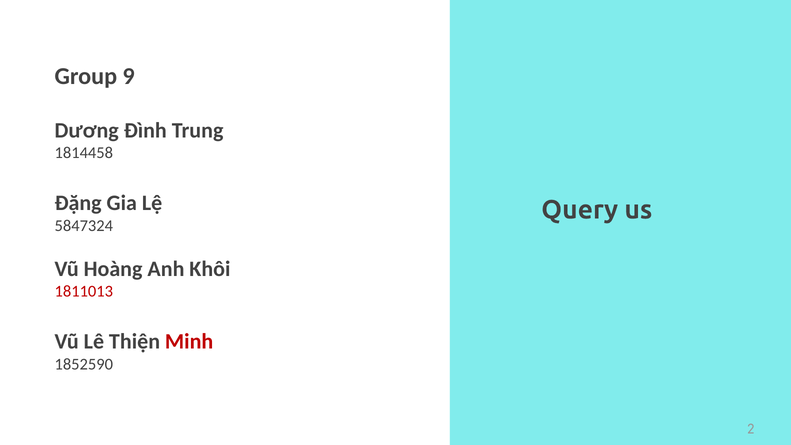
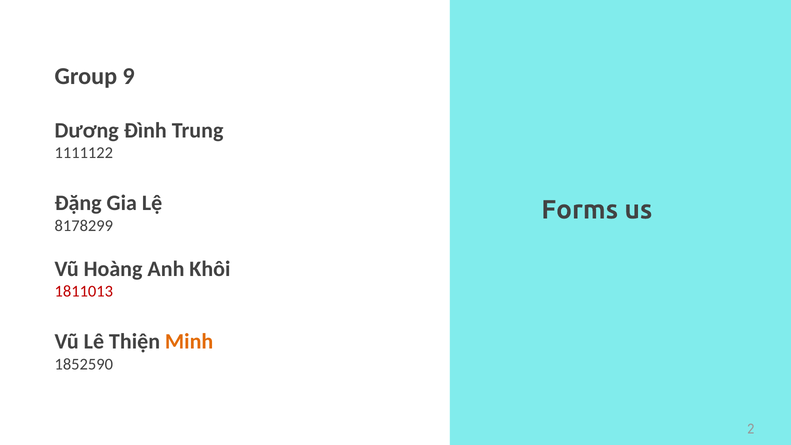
1814458: 1814458 -> 1111122 (84, 153)
Query: Query -> Forms (580, 210)
5847324: 5847324 -> 8178299 (84, 226)
Minh colour: red -> orange (189, 341)
